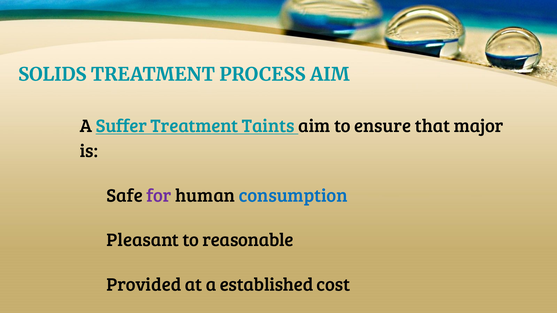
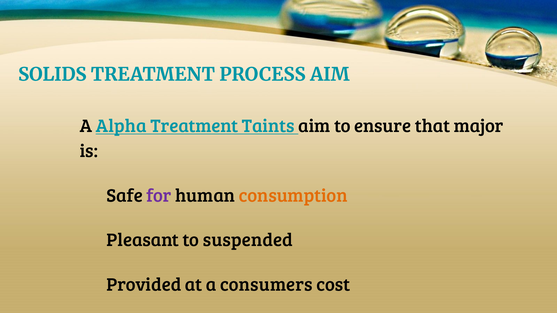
Suffer: Suffer -> Alpha (121, 126)
consumption colour: blue -> orange (293, 196)
reasonable: reasonable -> suspended (248, 240)
established: established -> consumers (266, 285)
